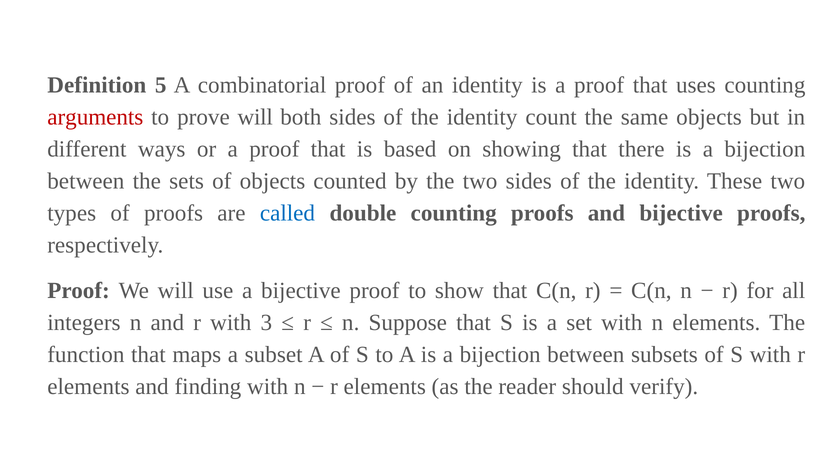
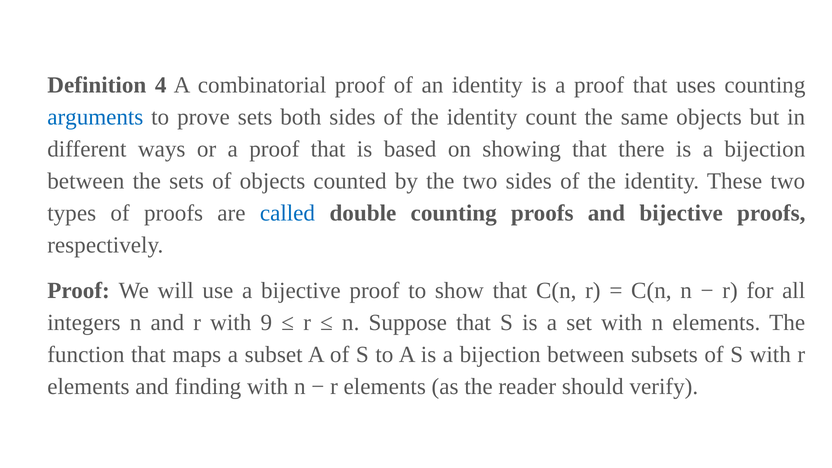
5: 5 -> 4 (161, 85)
arguments colour: red -> blue (95, 117)
prove will: will -> sets (255, 117)
3: 3 -> 9 (266, 323)
